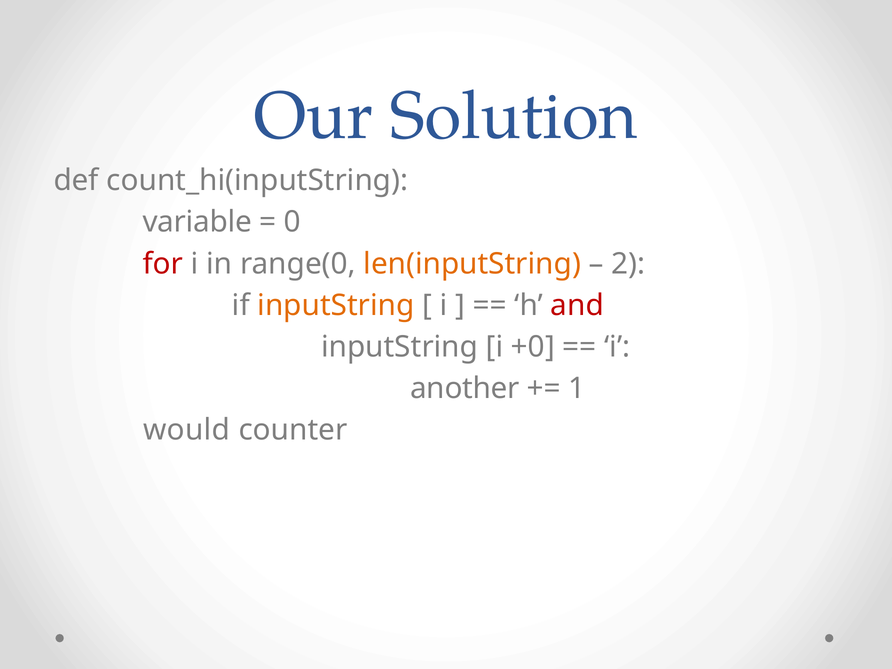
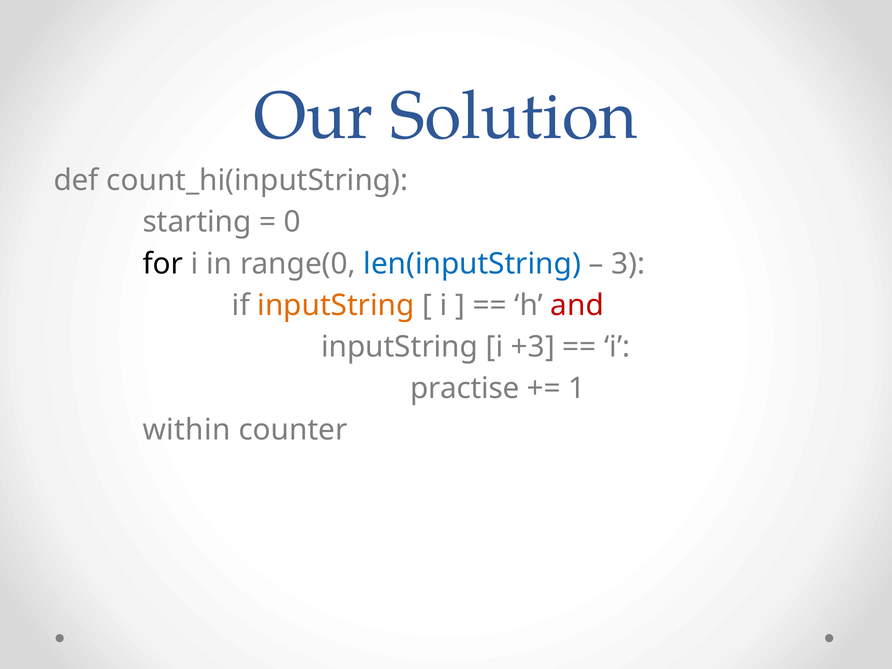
variable: variable -> starting (197, 222)
for colour: red -> black (163, 264)
len(inputString colour: orange -> blue (472, 264)
2: 2 -> 3 (628, 264)
+0: +0 -> +3 (533, 347)
another: another -> practise (465, 389)
would: would -> within (187, 430)
